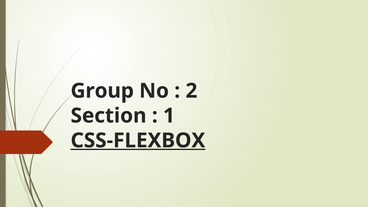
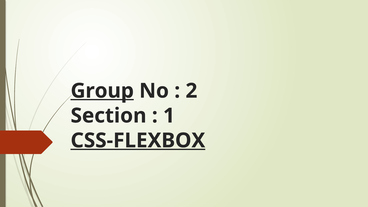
Group underline: none -> present (102, 91)
